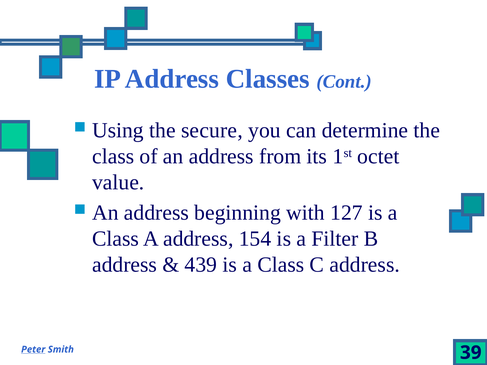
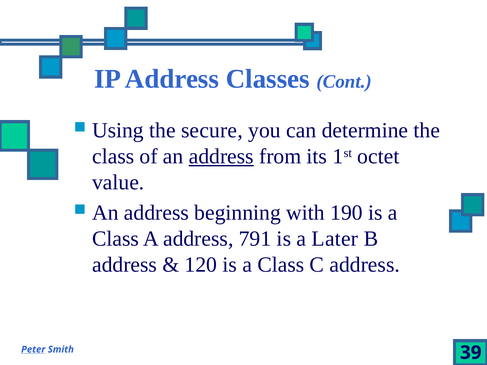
address underline: none -> present (221, 157)
127: 127 -> 190 (346, 213)
154: 154 -> 791 (255, 239)
Filter: Filter -> Later (335, 239)
439: 439 -> 120 (201, 265)
